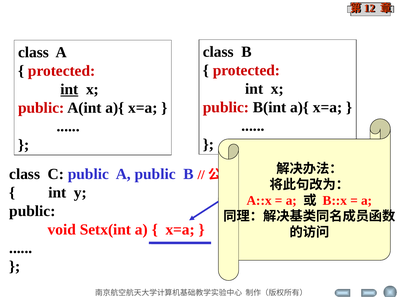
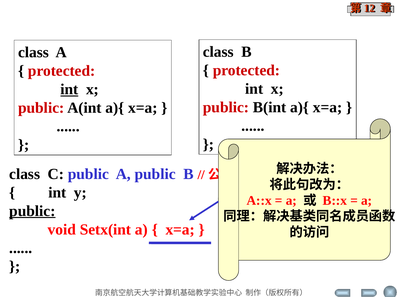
public underline: none -> present (32, 211)
